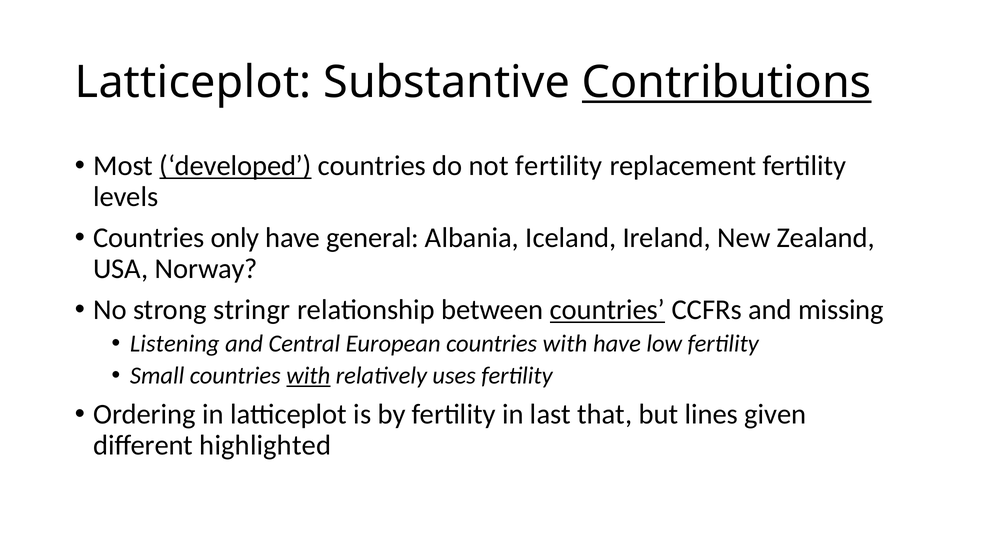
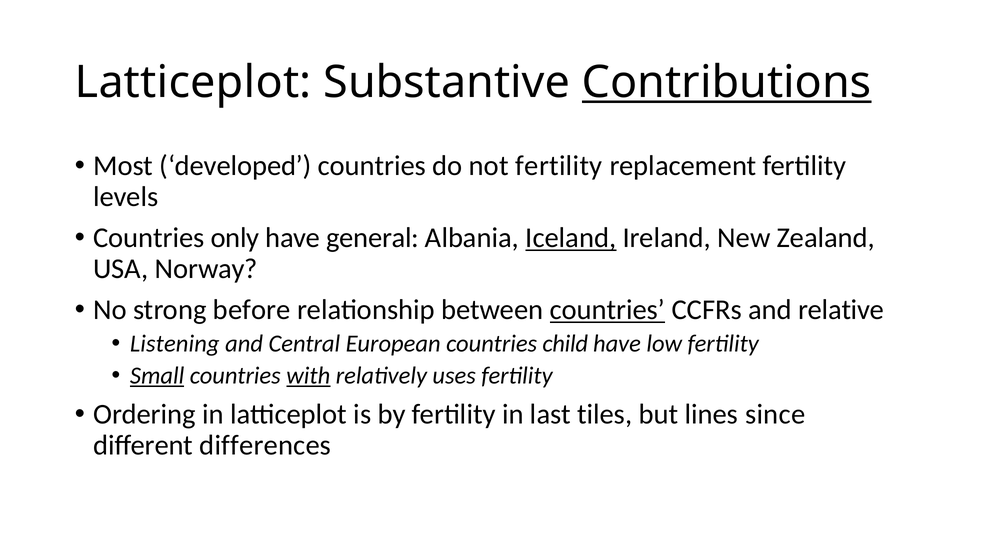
developed underline: present -> none (236, 166)
Iceland underline: none -> present (571, 238)
stringr: stringr -> before (252, 310)
missing: missing -> relative (841, 310)
European countries with: with -> child (565, 344)
Small underline: none -> present (157, 375)
that: that -> tiles (605, 414)
given: given -> since (775, 414)
highlighted: highlighted -> differences (265, 445)
